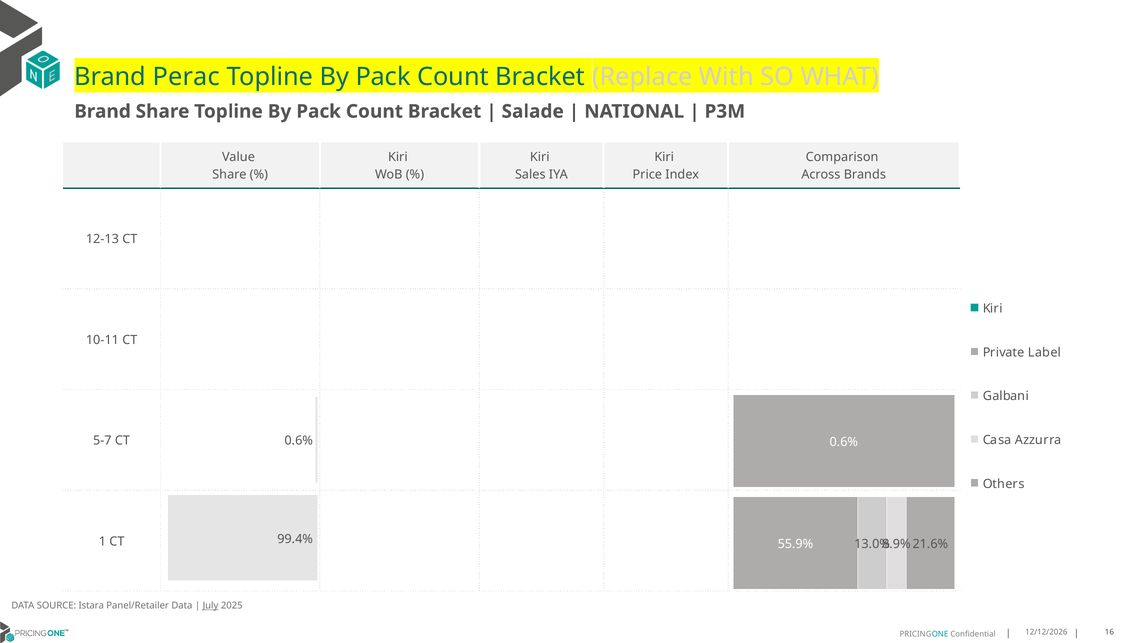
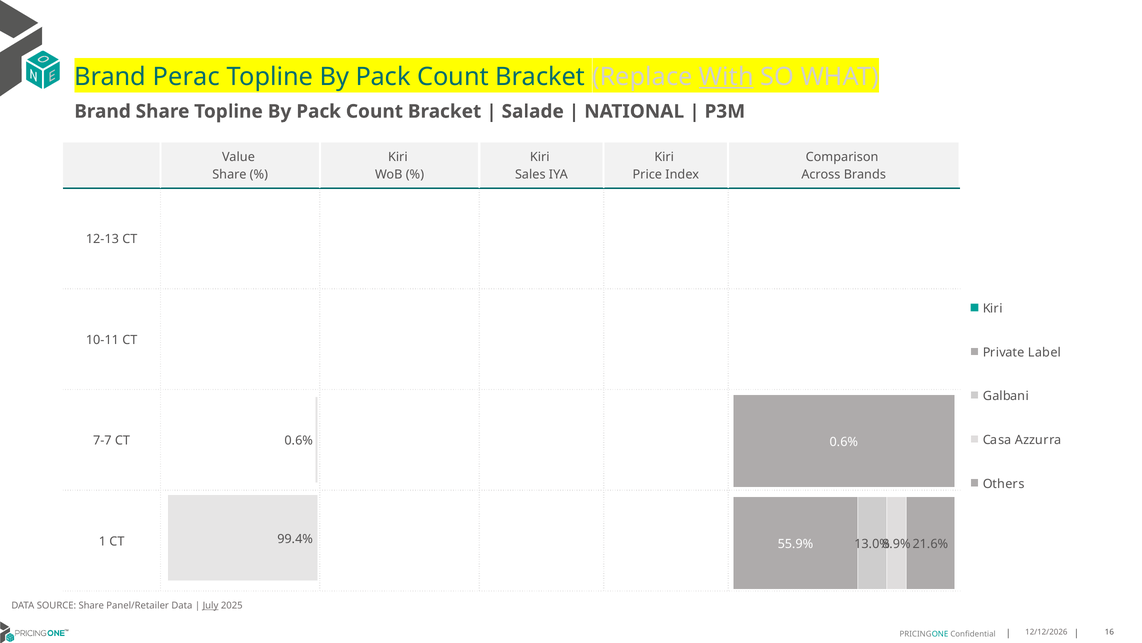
With underline: none -> present (726, 77)
5-7: 5-7 -> 7-7 (102, 440)
SOURCE Istara: Istara -> Share (91, 605)
